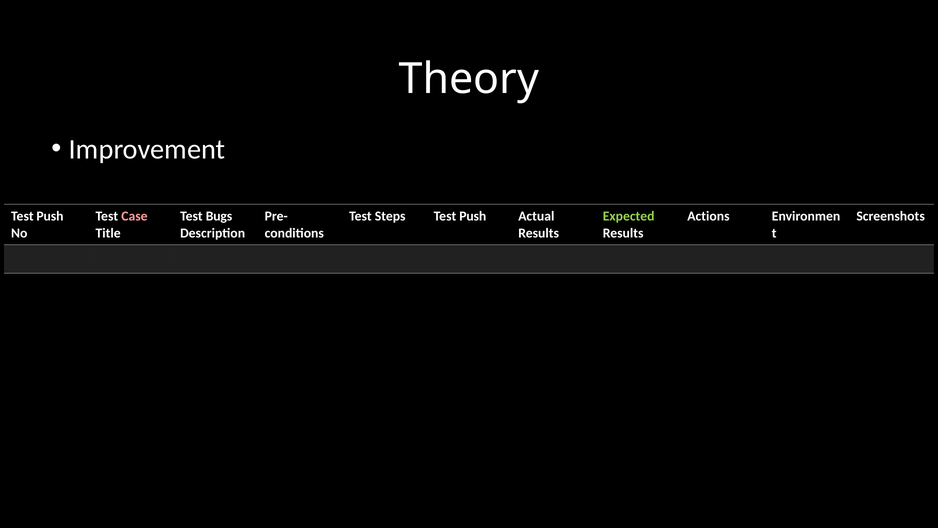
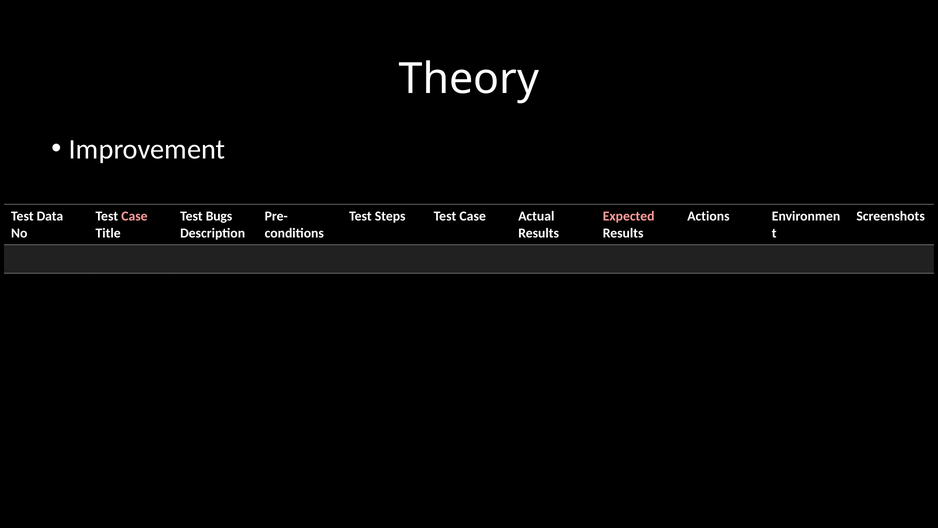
Push: Push -> Data (50, 216)
Steps Test Push: Push -> Case (473, 216)
Expected colour: light green -> pink (629, 216)
